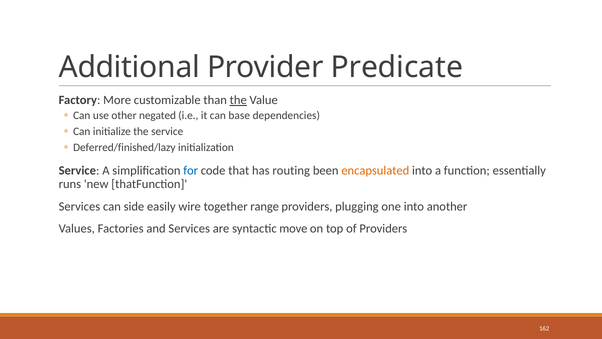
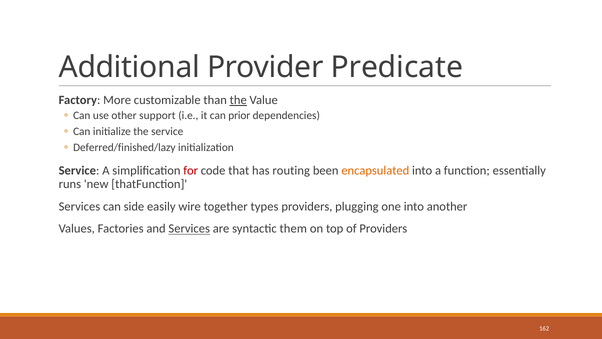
negated: negated -> support (157, 115)
base: base -> prior (239, 115)
for colour: blue -> red (191, 170)
range: range -> types (265, 206)
Services underline: none -> present (189, 229)
move: move -> them (293, 229)
